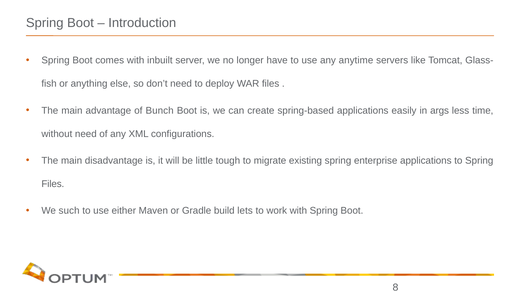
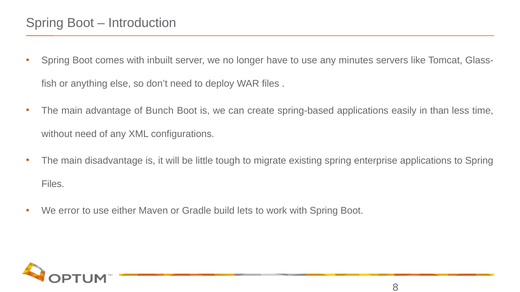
anytime: anytime -> minutes (356, 60)
args: args -> than (440, 111)
such: such -> error (69, 211)
